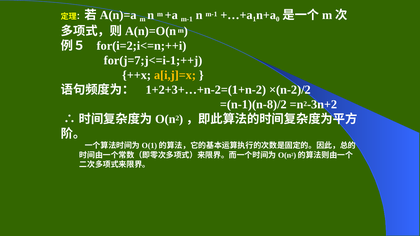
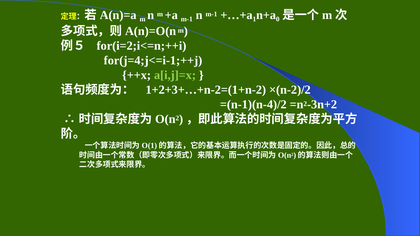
for(j=7;j<=i-1;++j: for(j=7;j<=i-1;++j -> for(j=4;j<=i-1;++j (153, 61)
a[i,j]=x colour: yellow -> light green (175, 75)
=(n-1)(n-8)/2: =(n-1)(n-8)/2 -> =(n-1)(n-4)/2 (253, 105)
